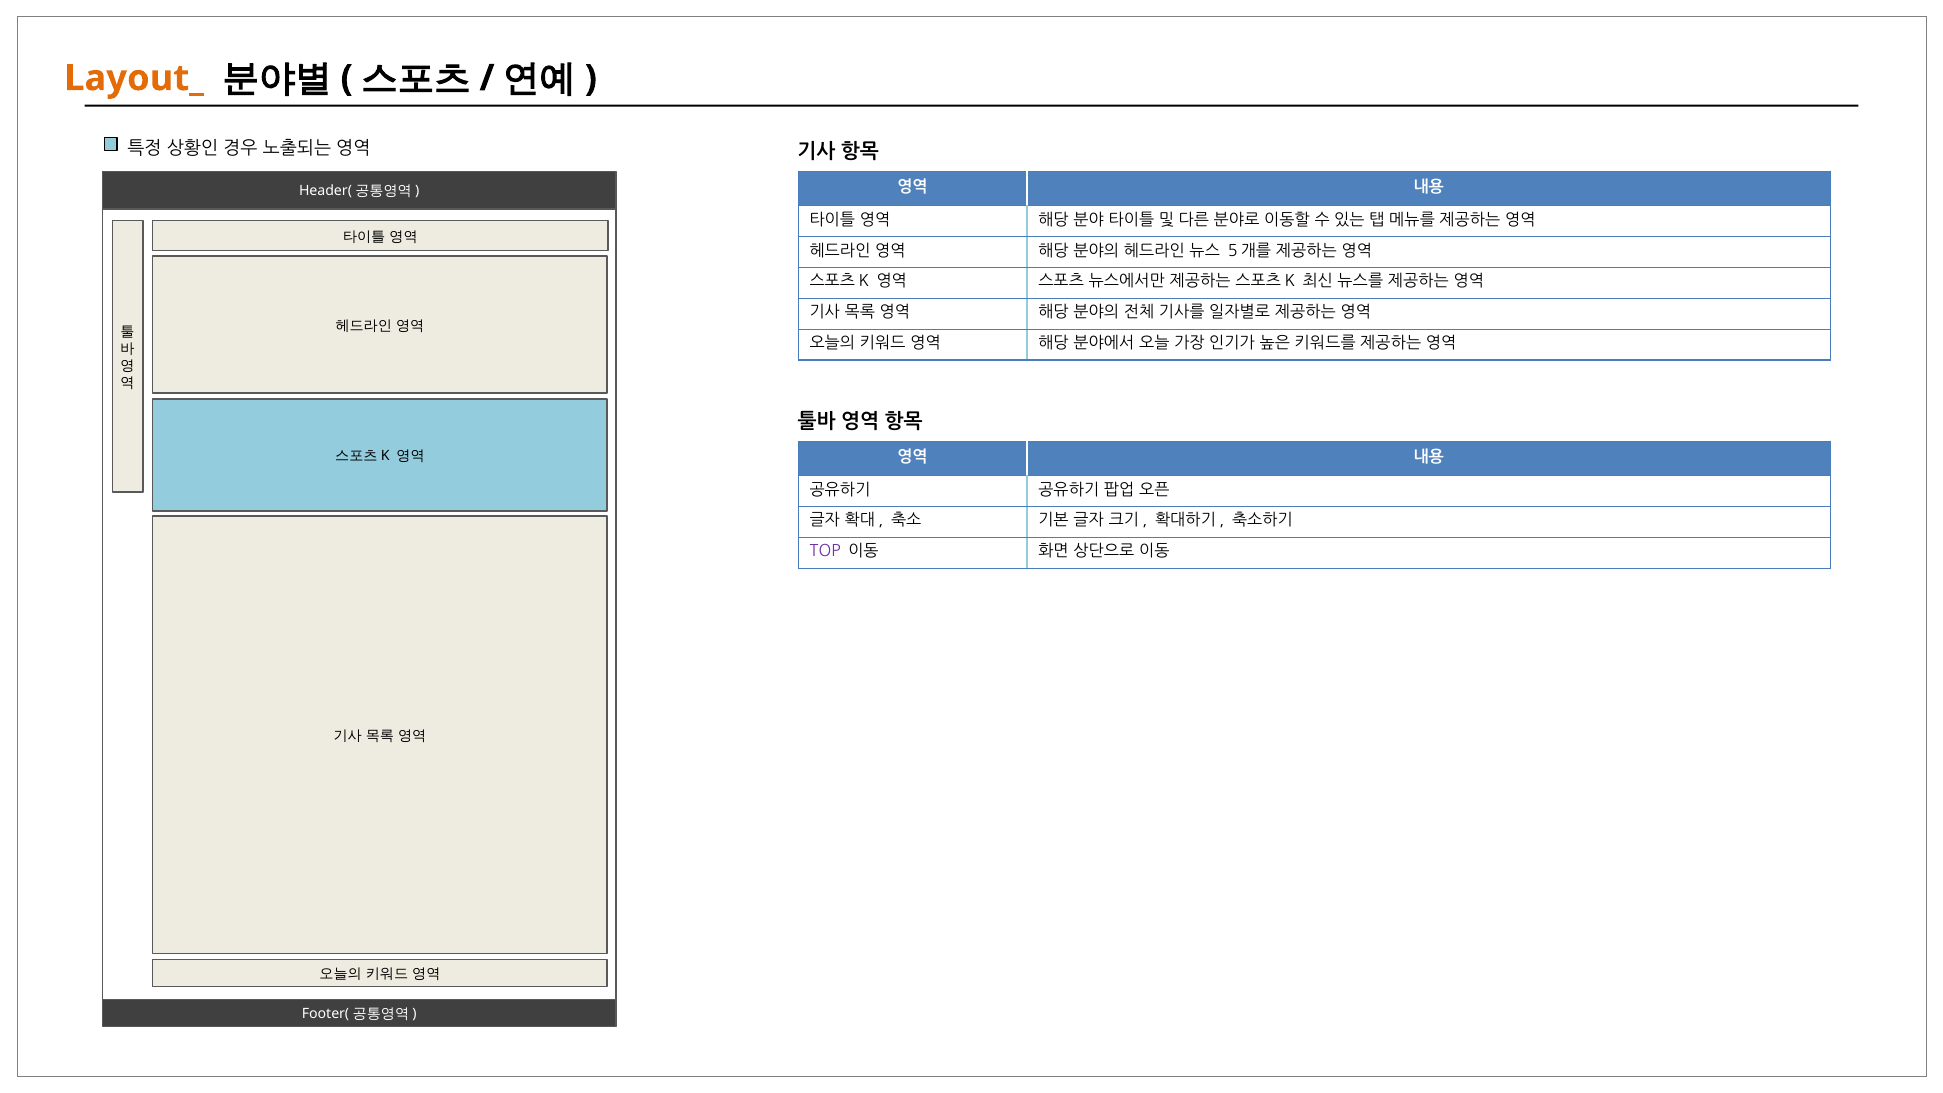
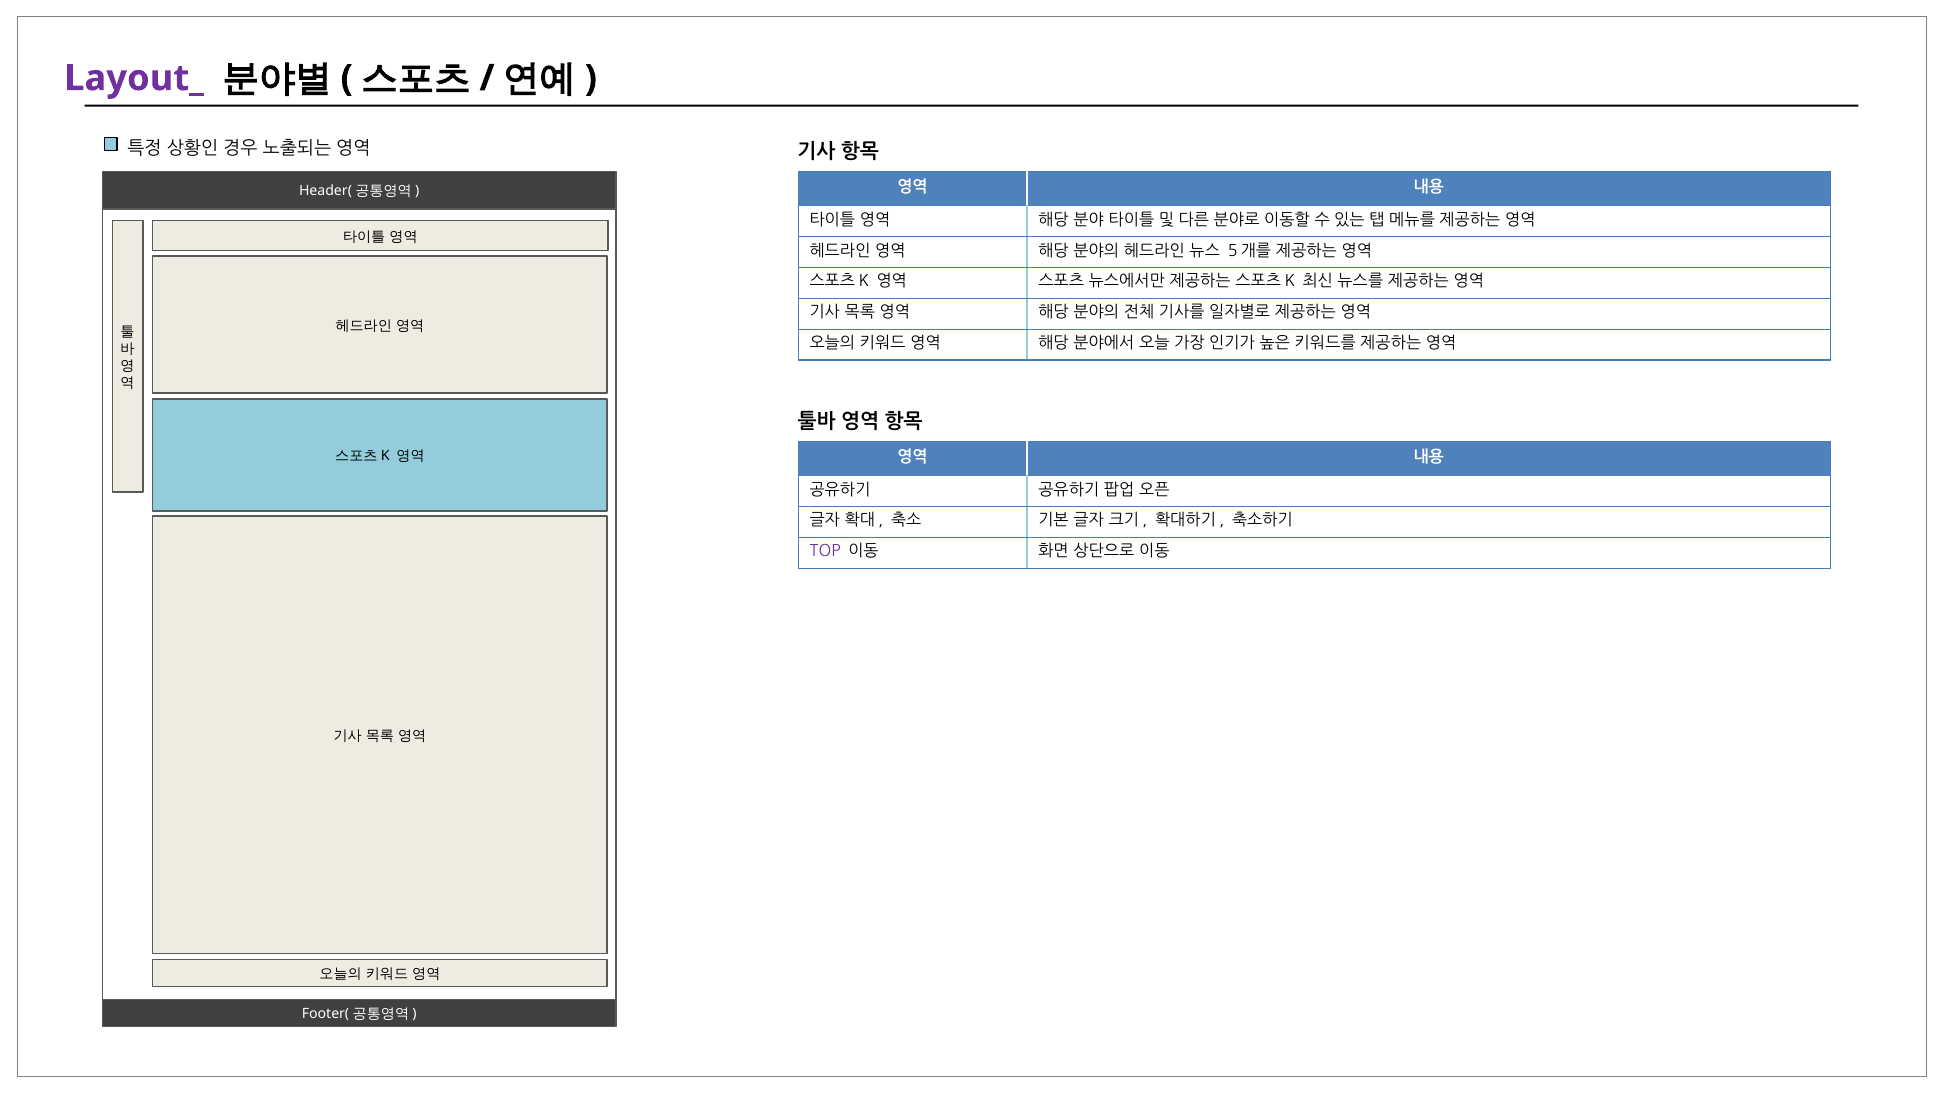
Layout_ colour: orange -> purple (134, 78)
